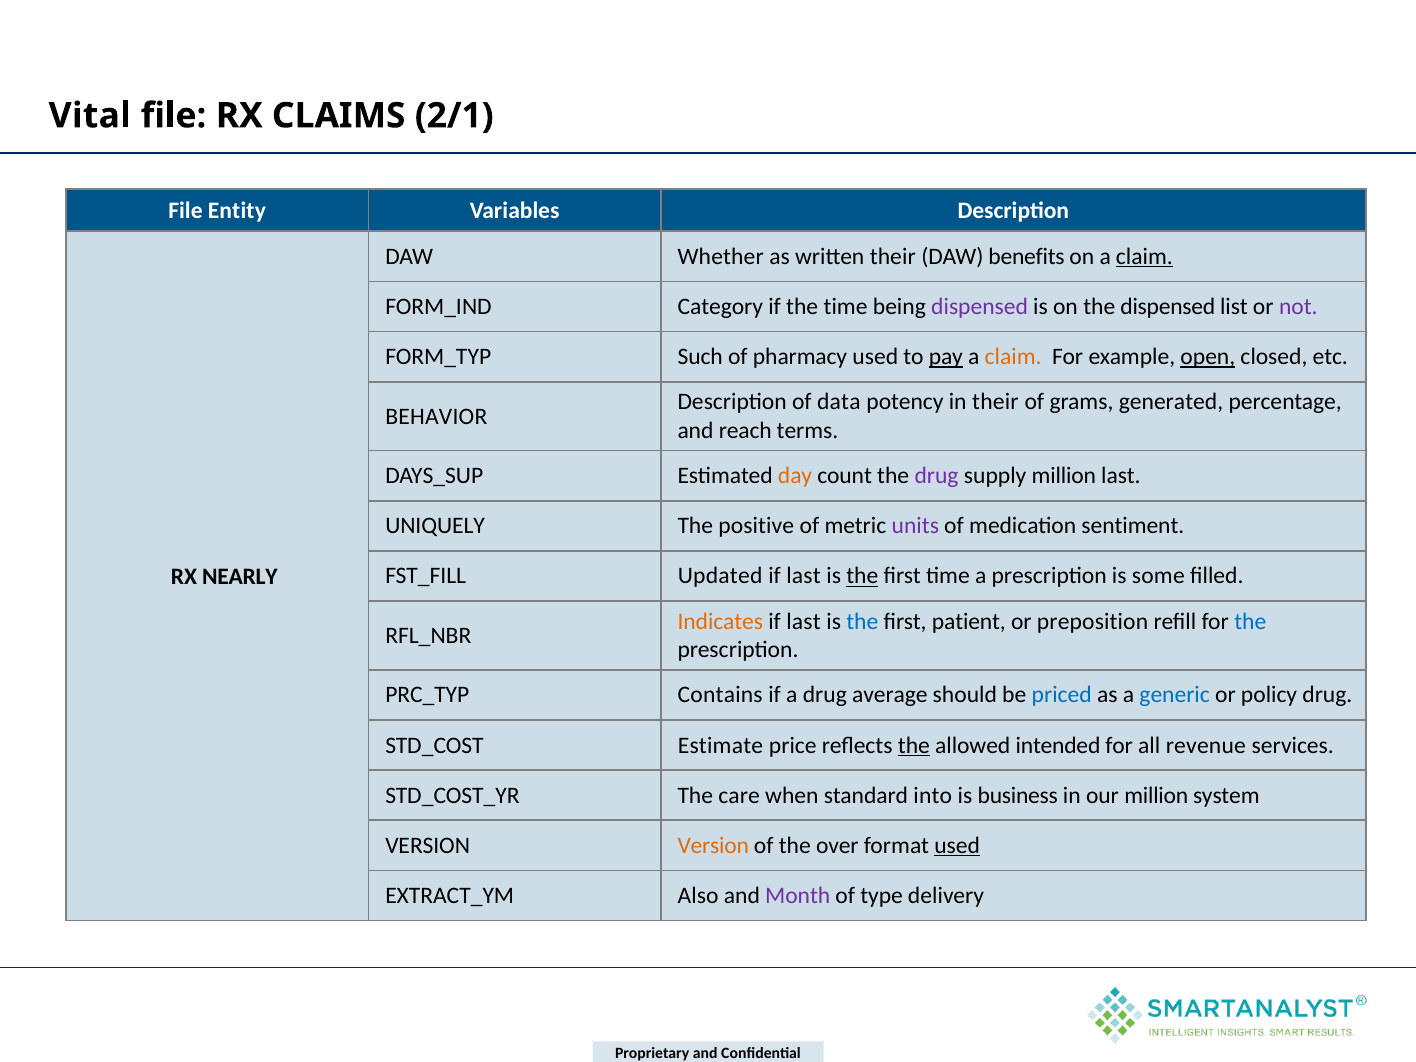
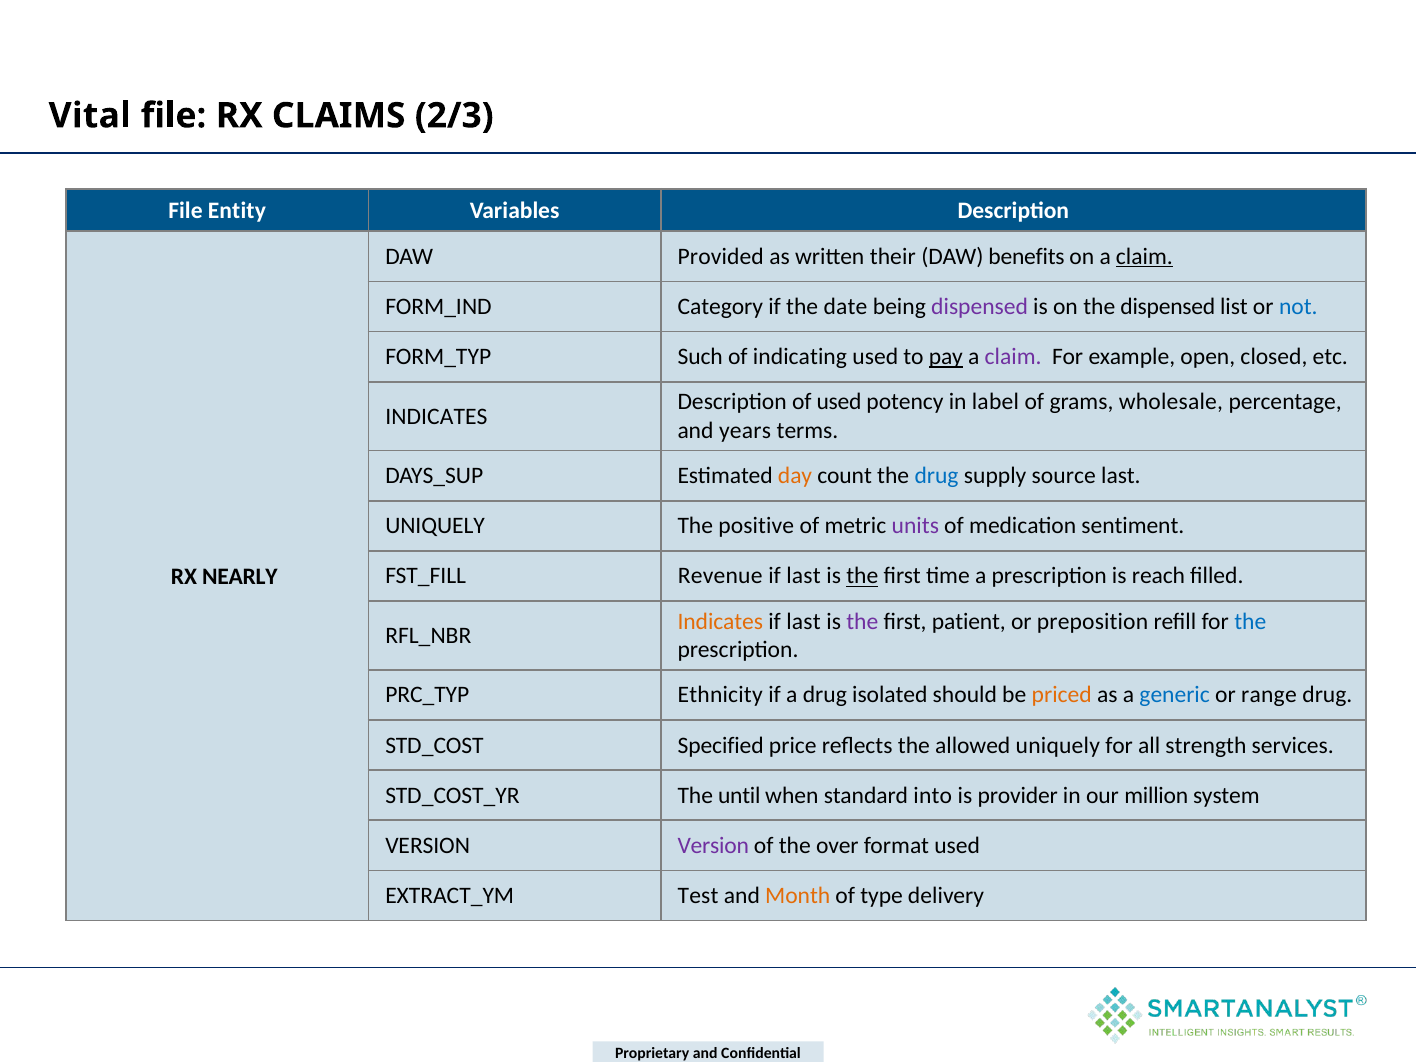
2/1: 2/1 -> 2/3 (454, 116)
Whether: Whether -> Provided (721, 257)
the time: time -> date (845, 307)
not colour: purple -> blue (1298, 307)
pharmacy: pharmacy -> indicating (800, 357)
claim colour: orange -> purple (1013, 357)
open underline: present -> none (1208, 357)
of data: data -> used (839, 402)
in their: their -> label (995, 402)
generated: generated -> wholesale (1171, 402)
BEHAVIOR: BEHAVIOR -> INDICATES (436, 416)
reach: reach -> years (745, 431)
drug colour: purple -> blue (937, 476)
supply million: million -> source (1064, 476)
Updated: Updated -> Revenue (720, 576)
some: some -> reach (1158, 576)
the colour: blue -> purple (862, 621)
Contains: Contains -> Ethnicity (720, 695)
average: average -> isolated (890, 695)
priced colour: blue -> orange (1062, 695)
policy: policy -> range (1269, 695)
Estimate: Estimate -> Specified (721, 745)
the underline: present -> none (914, 745)
allowed intended: intended -> uniquely (1058, 745)
revenue: revenue -> strength (1206, 745)
care: care -> until (739, 795)
business: business -> provider (1018, 795)
Version colour: orange -> purple (713, 846)
used underline: present -> none (957, 846)
Also: Also -> Test (698, 896)
Month colour: purple -> orange (798, 896)
